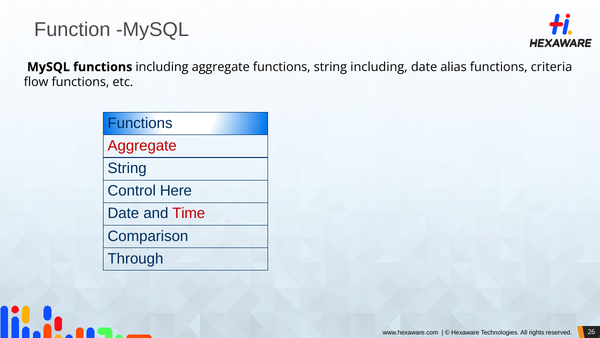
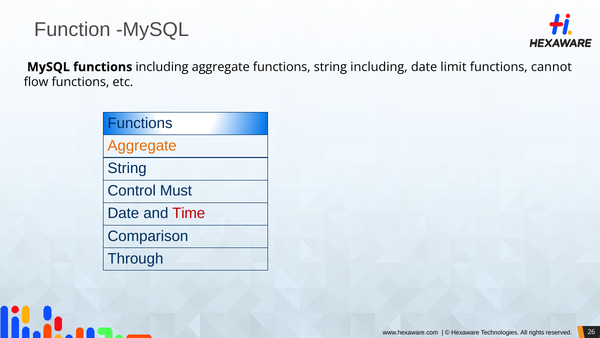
alias: alias -> limit (453, 67)
criteria: criteria -> cannot (551, 67)
Aggregate colour: red -> orange (142, 146)
Here: Here -> Must (176, 191)
